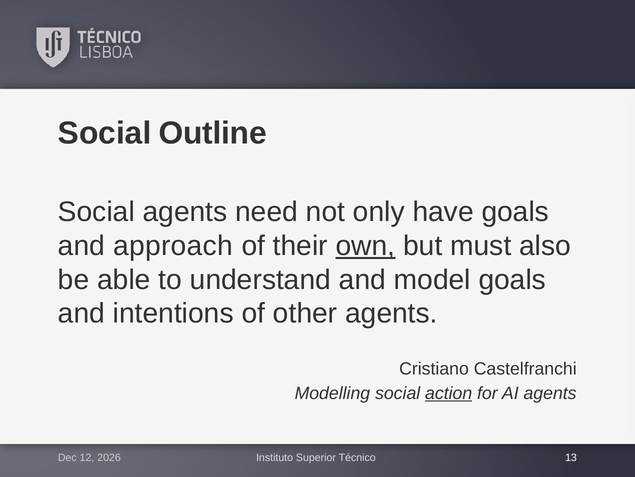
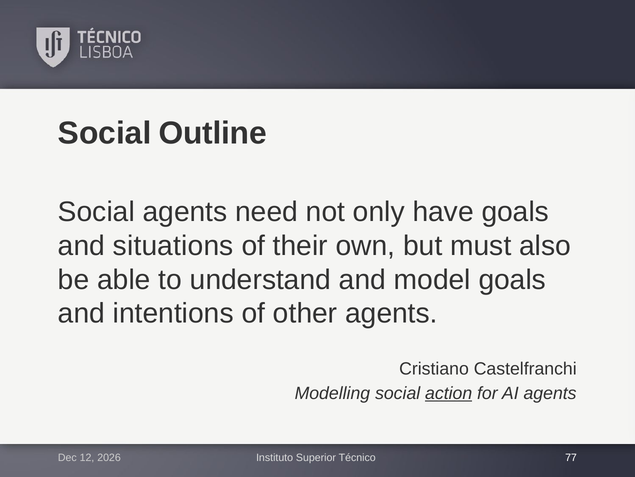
approach: approach -> situations (173, 245)
own underline: present -> none (365, 245)
13: 13 -> 77 (571, 457)
